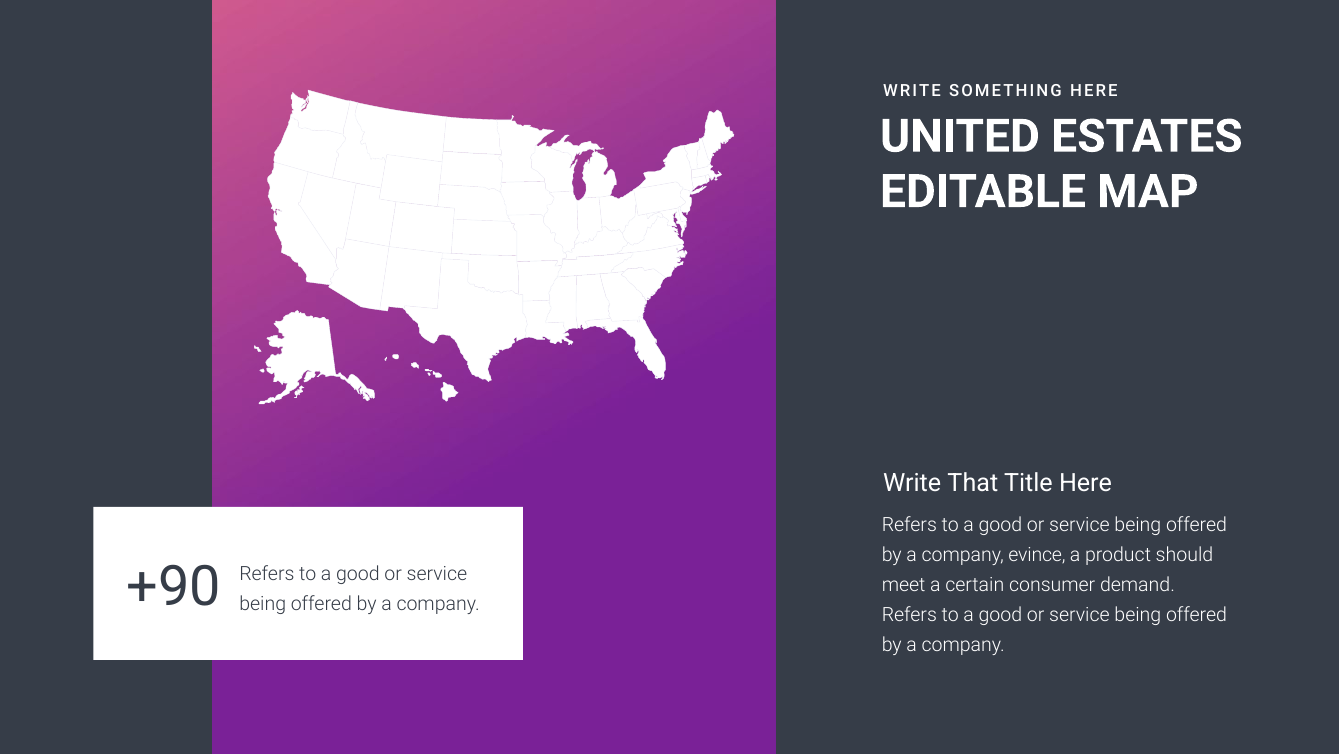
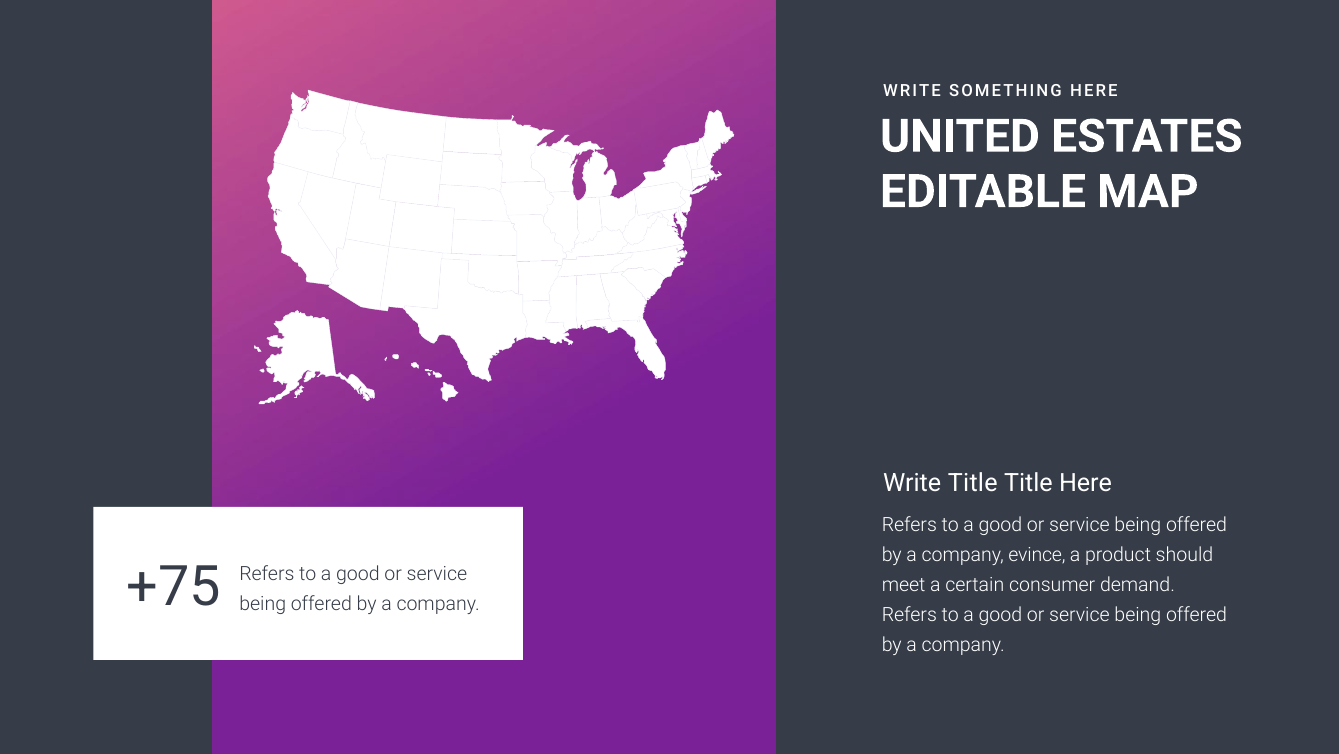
Write That: That -> Title (973, 483)
+90: +90 -> +75 (174, 587)
